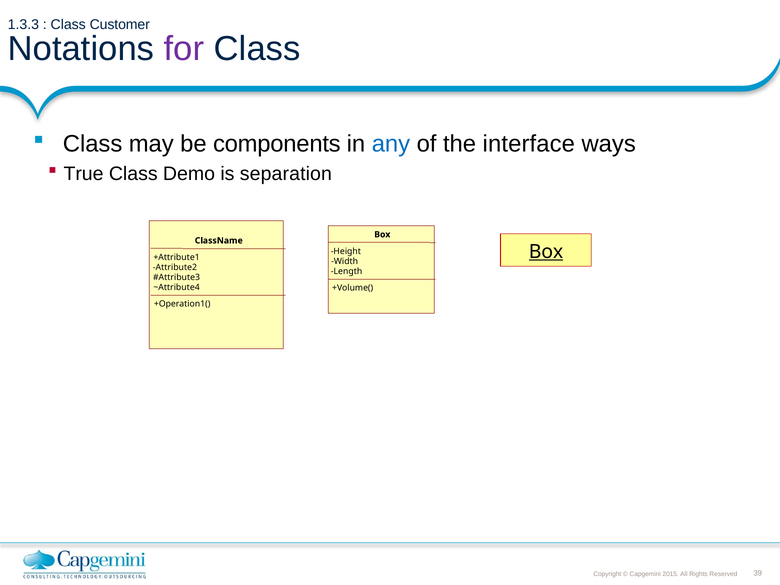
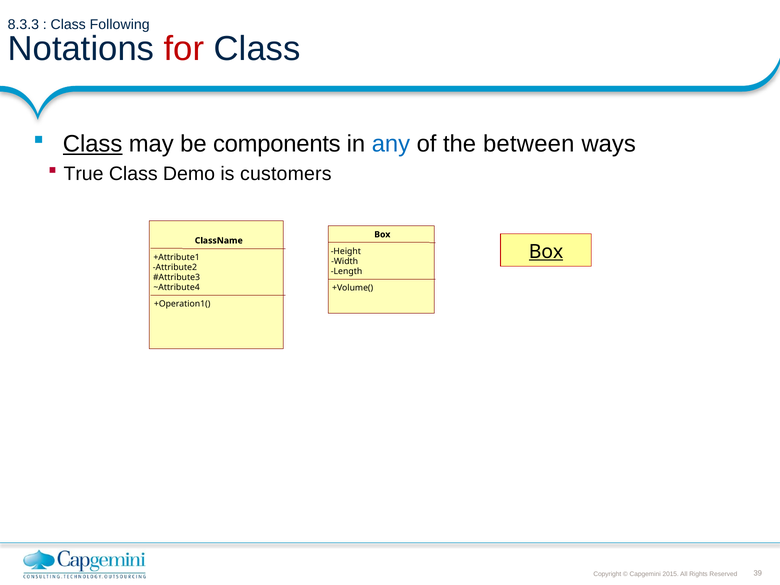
1.3.3: 1.3.3 -> 8.3.3 (23, 25)
Customer: Customer -> Following (120, 25)
for colour: purple -> red (184, 49)
Class underline: none -> present (93, 144)
interface: interface -> between (529, 144)
separation: separation -> customers (286, 174)
